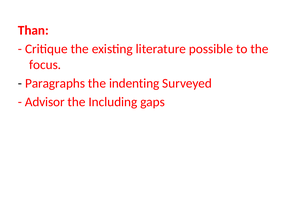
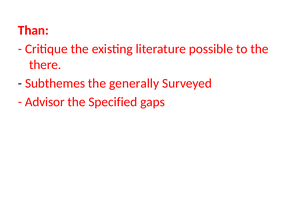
focus: focus -> there (45, 65)
Paragraphs: Paragraphs -> Subthemes (55, 84)
indenting: indenting -> generally (134, 84)
Including: Including -> Specified (113, 102)
